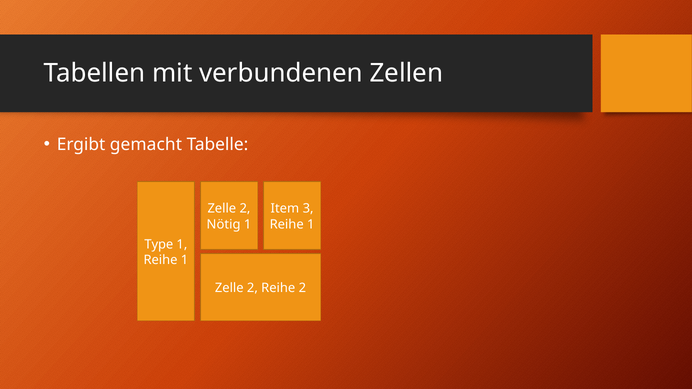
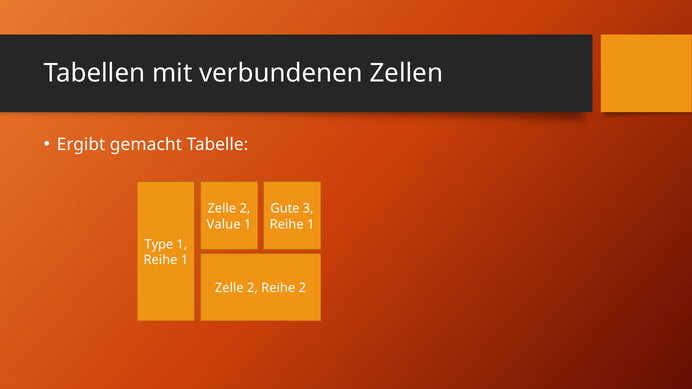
Item: Item -> Gute (285, 209)
Nötig: Nötig -> Value (224, 224)
